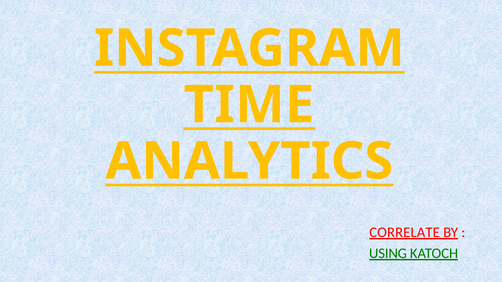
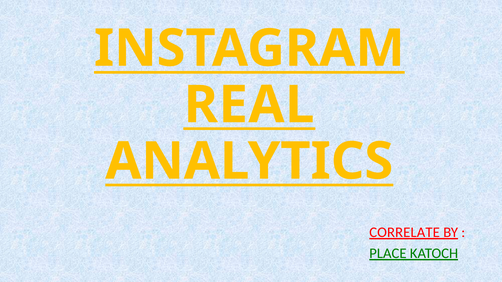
TIME: TIME -> REAL (249, 105)
USING: USING -> PLACE (388, 254)
